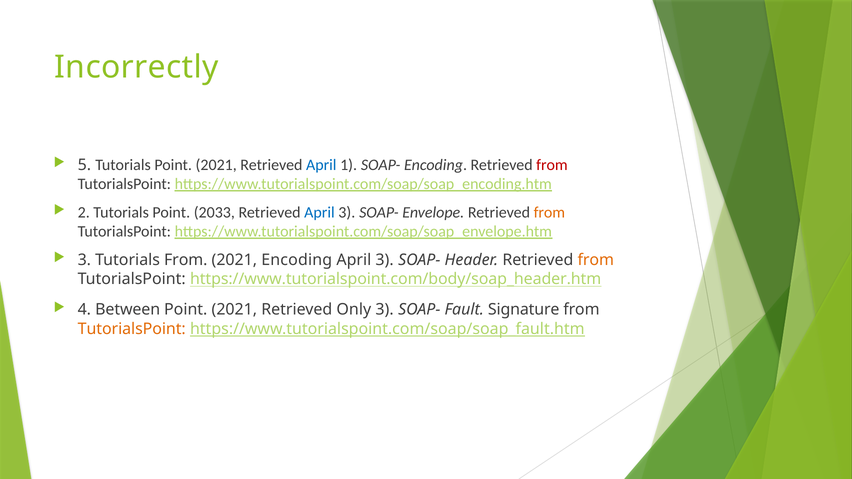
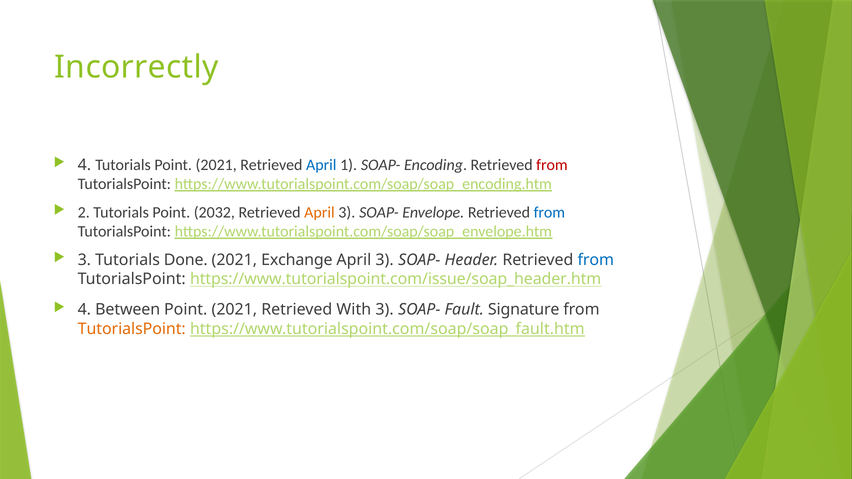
5: 5 -> 4 (84, 165)
2033: 2033 -> 2032 (214, 212)
April colour: blue -> orange (319, 212)
from colour: orange -> blue (549, 212)
Tutorials From: From -> Done (186, 260)
2021 Encoding: Encoding -> Exchange (297, 260)
from colour: orange -> blue (596, 260)
https://www.tutorialspoint.com/body/soap_header.htm: https://www.tutorialspoint.com/body/soap_header.htm -> https://www.tutorialspoint.com/issue/soap_header.htm (396, 279)
Only: Only -> With (354, 310)
